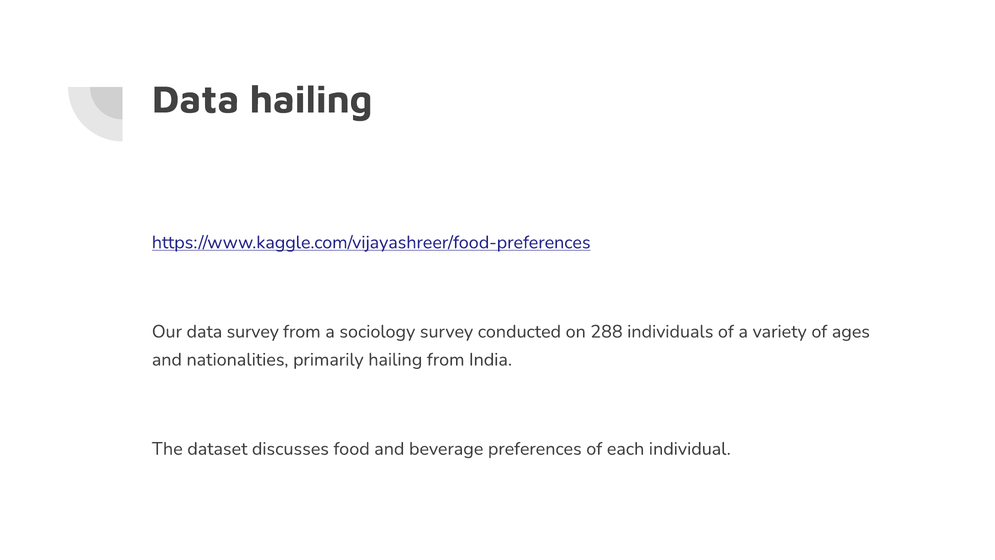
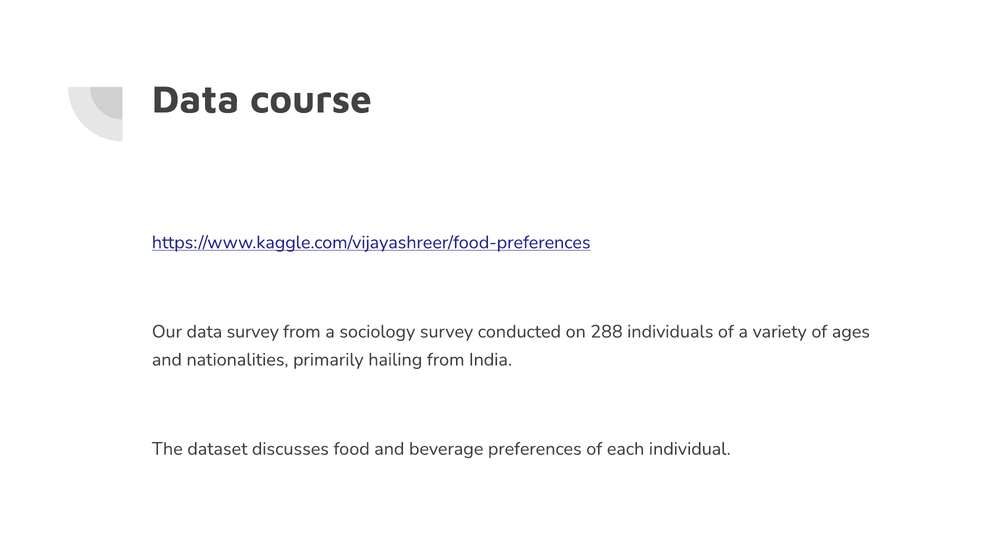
Data hailing: hailing -> course (311, 100)
